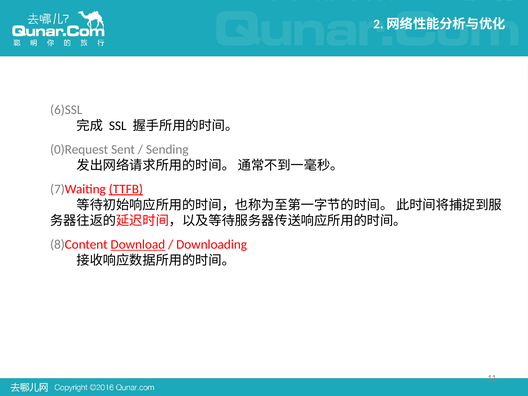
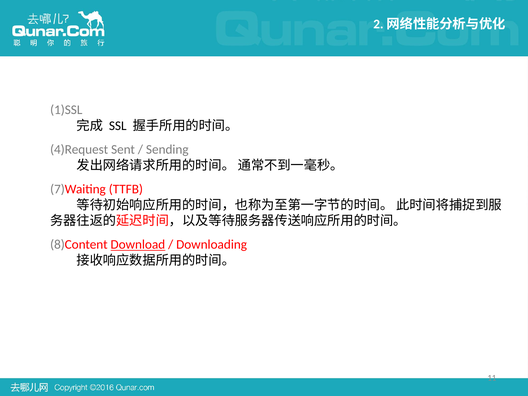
6)SSL: 6)SSL -> 1)SSL (66, 110)
0)Request: 0)Request -> 4)Request (79, 150)
TTFB underline: present -> none (126, 189)
